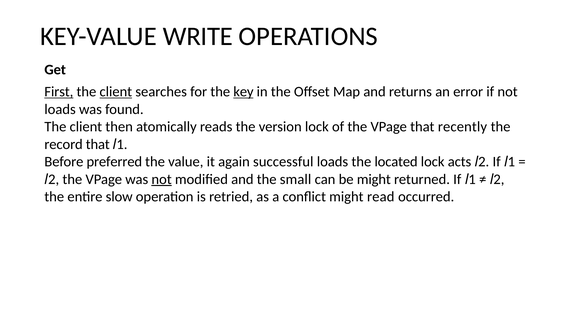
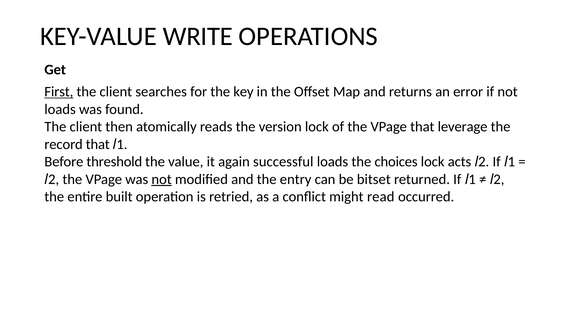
client underline: present -> none (116, 92)
key underline: present -> none (243, 92)
recently: recently -> leverage (463, 127)
preferred: preferred -> threshold (114, 162)
located: located -> choices (396, 162)
small: small -> entry (296, 179)
be might: might -> bitset (374, 179)
slow: slow -> built (119, 197)
